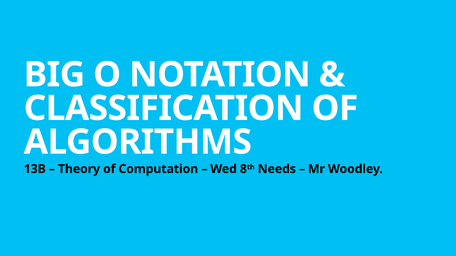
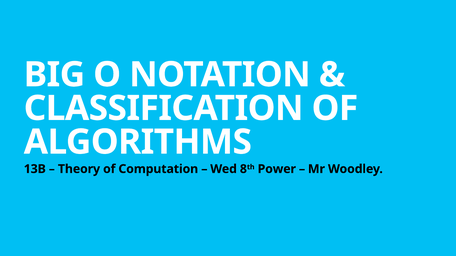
Needs: Needs -> Power (277, 169)
